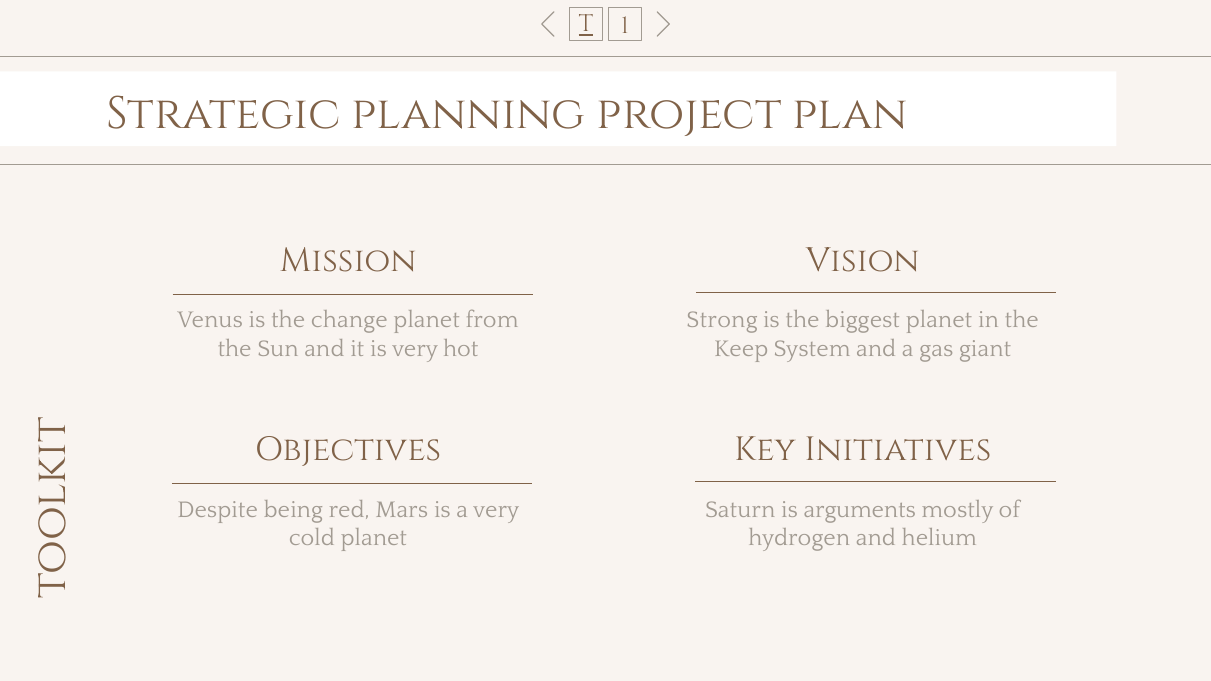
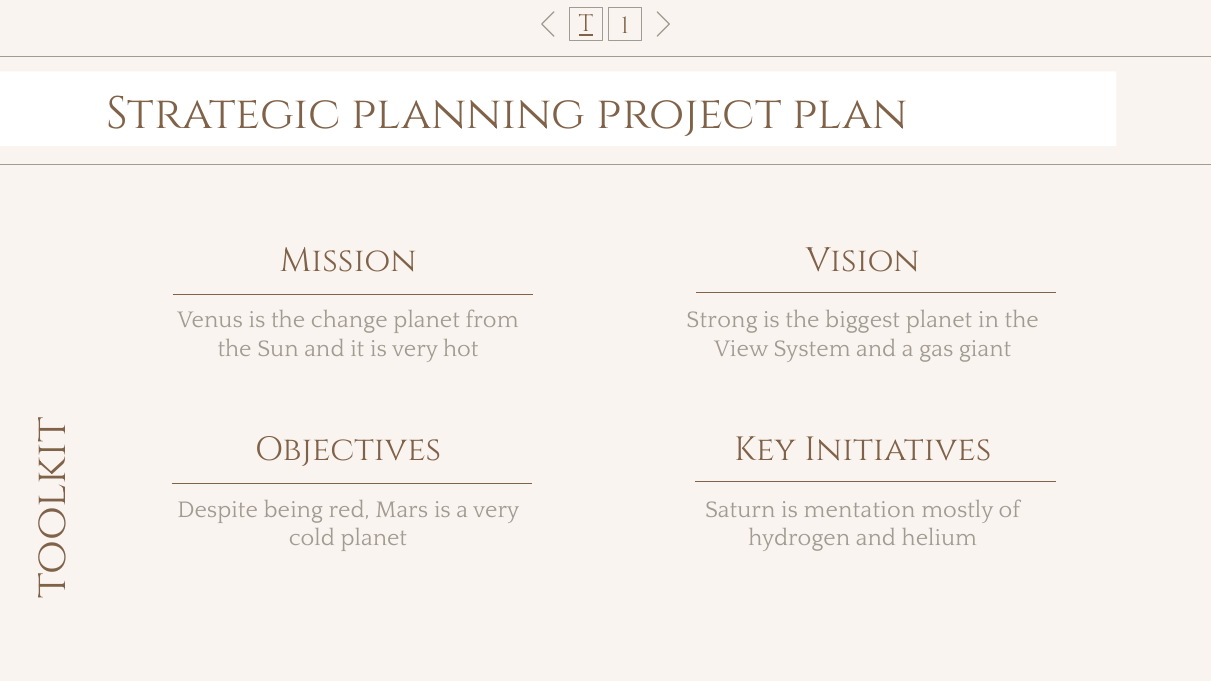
Keep: Keep -> View (741, 348)
arguments: arguments -> mentation (860, 510)
